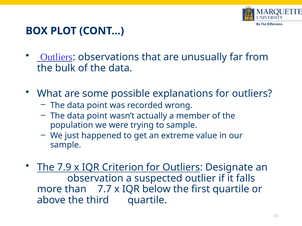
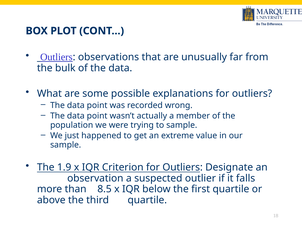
7.9: 7.9 -> 1.9 (64, 168)
7.7: 7.7 -> 8.5 (105, 190)
